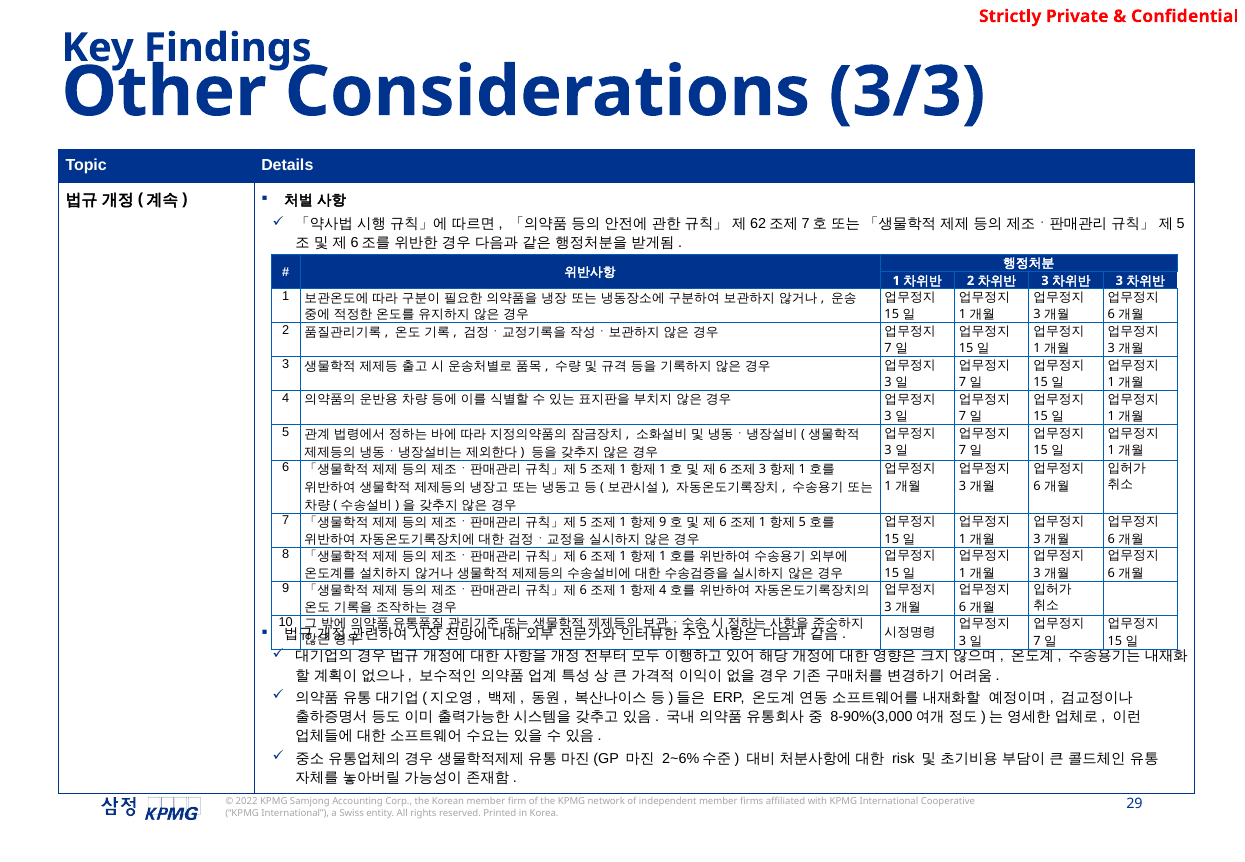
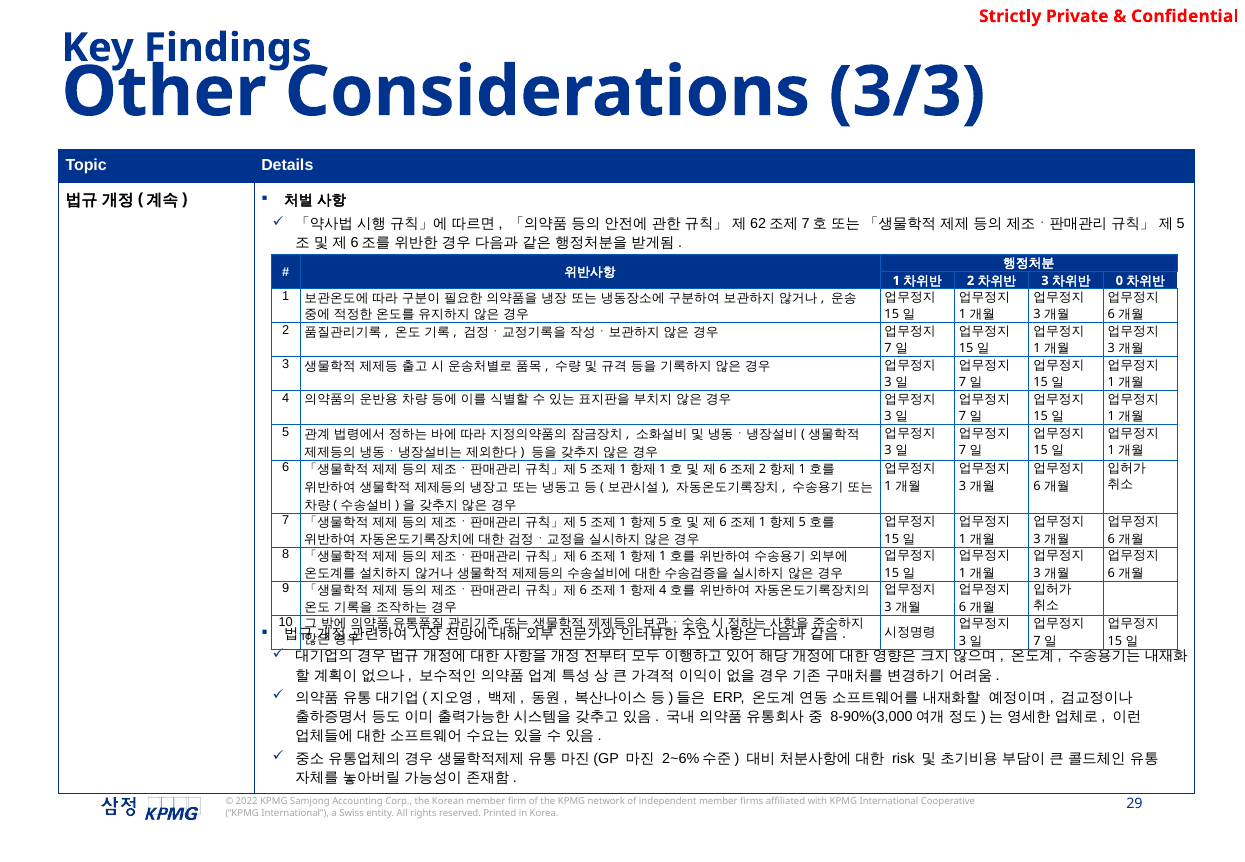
3: 3 -> 0 (1119, 281)
3: 3 -> 2 (763, 470)
9: 9 -> 5 (663, 523)
